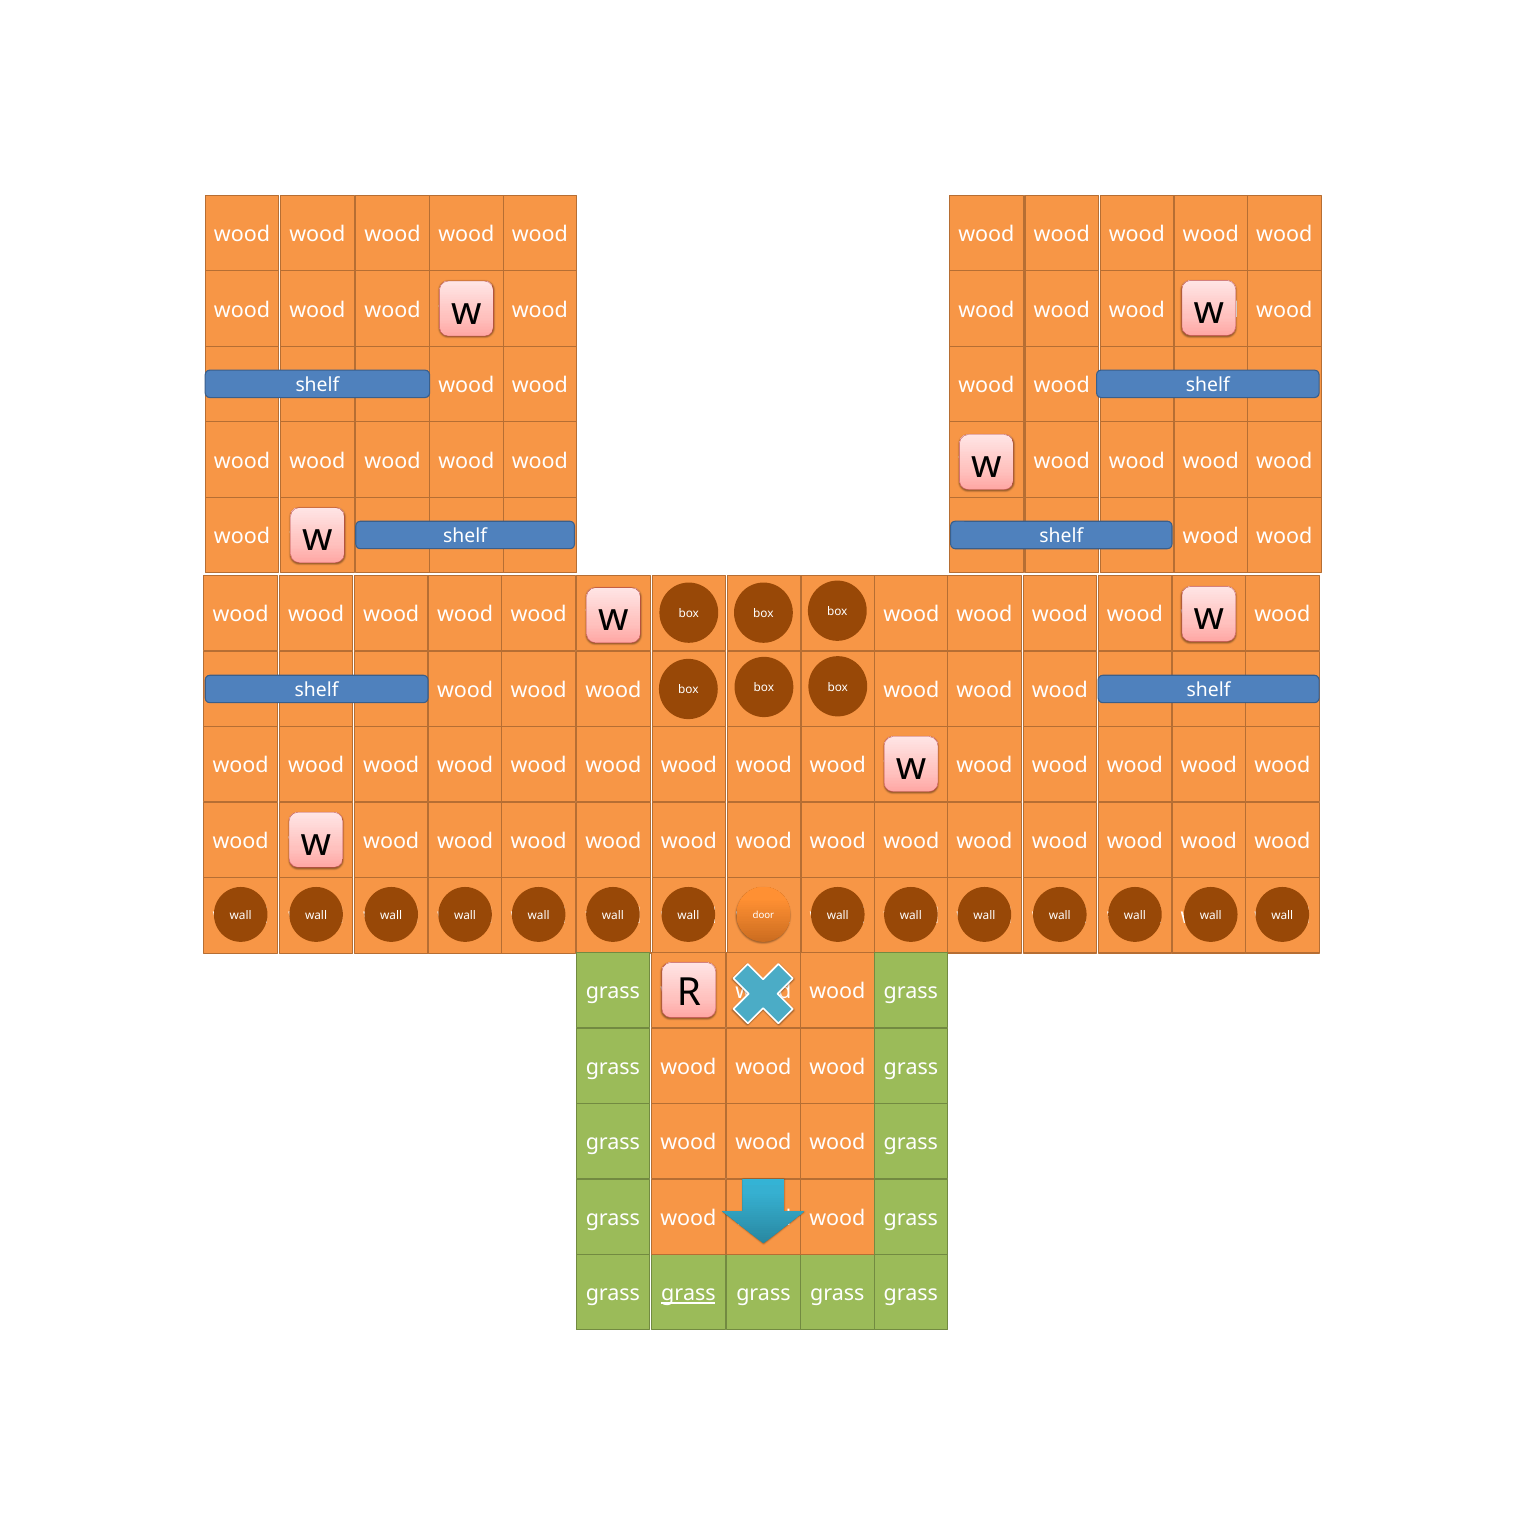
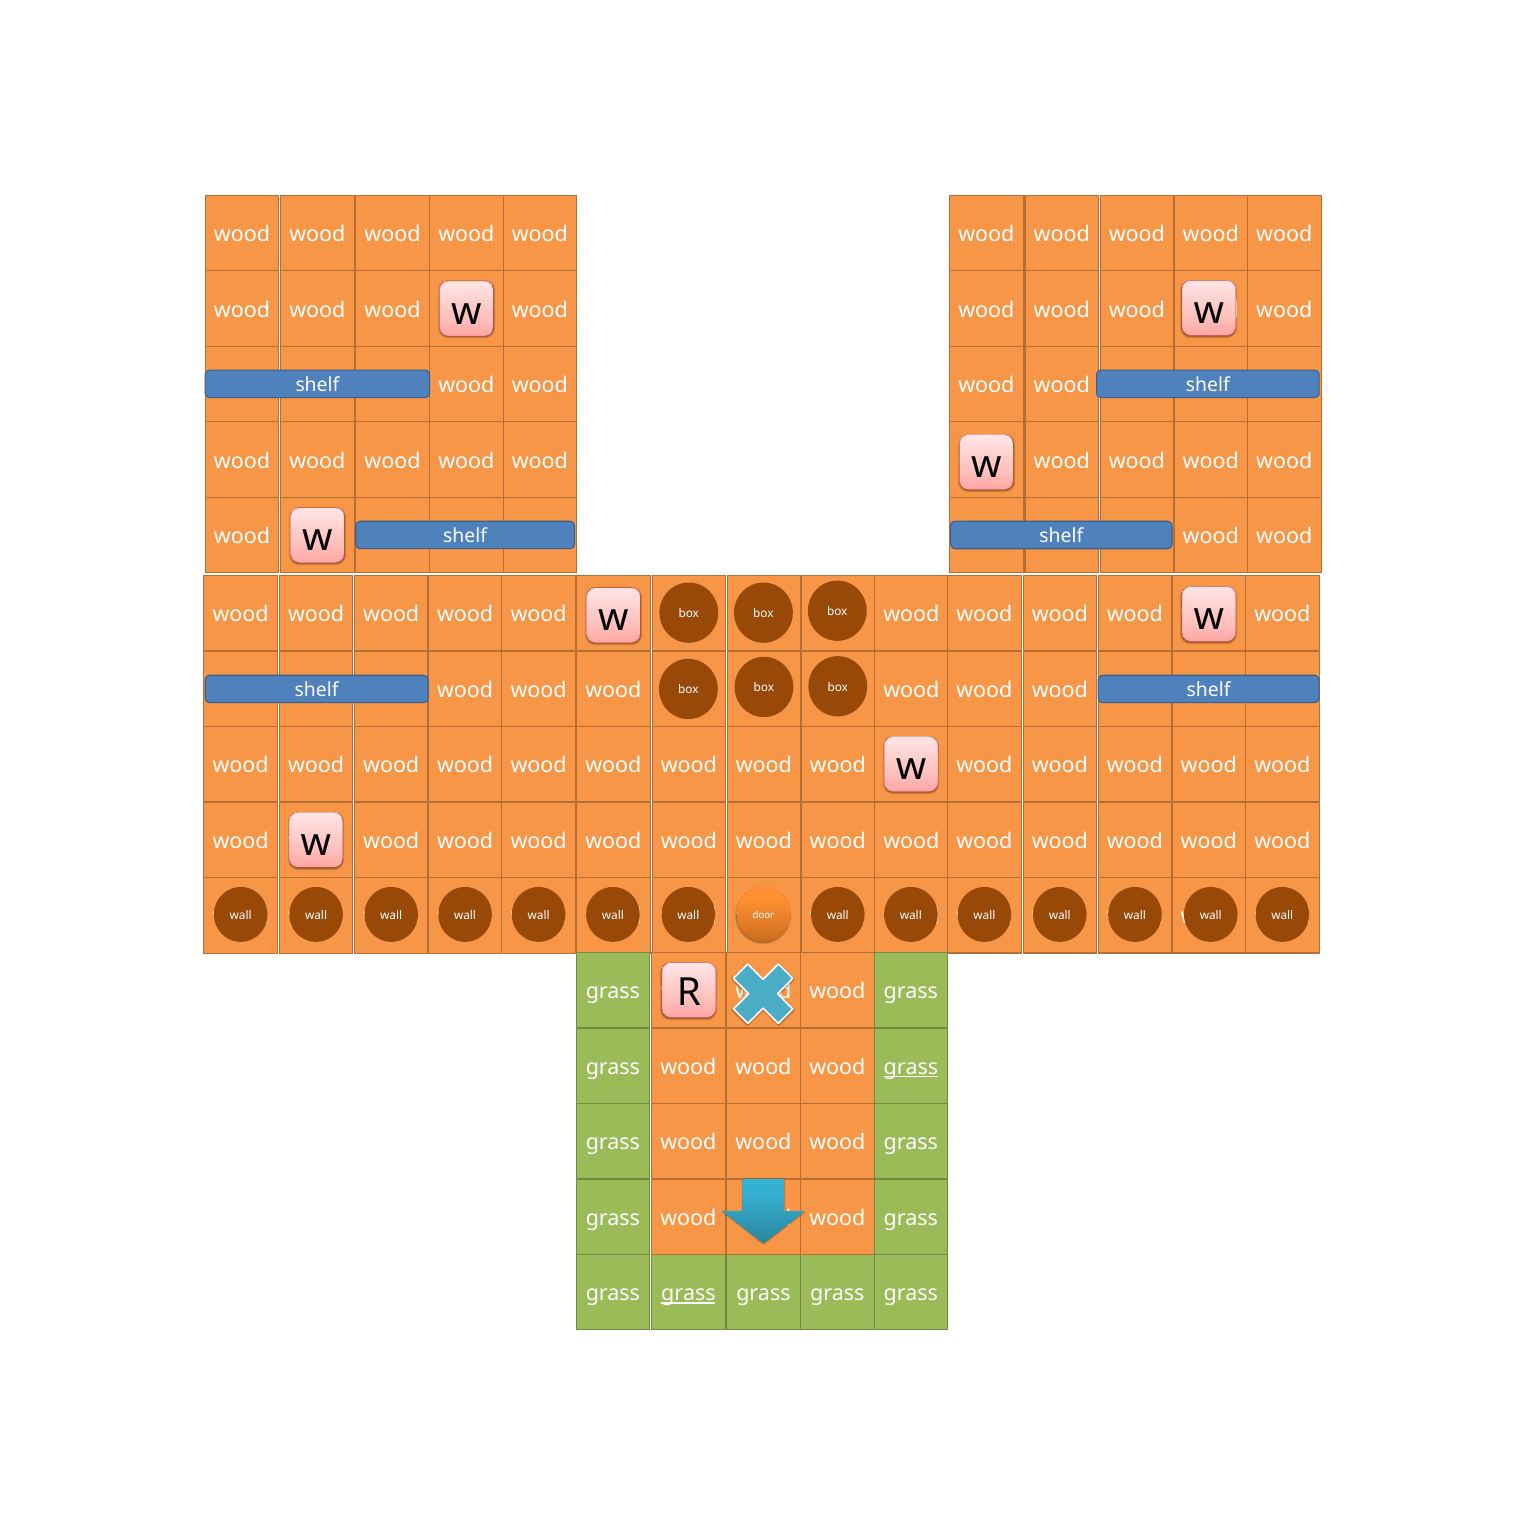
grass underline: none -> present (911, 1067)
